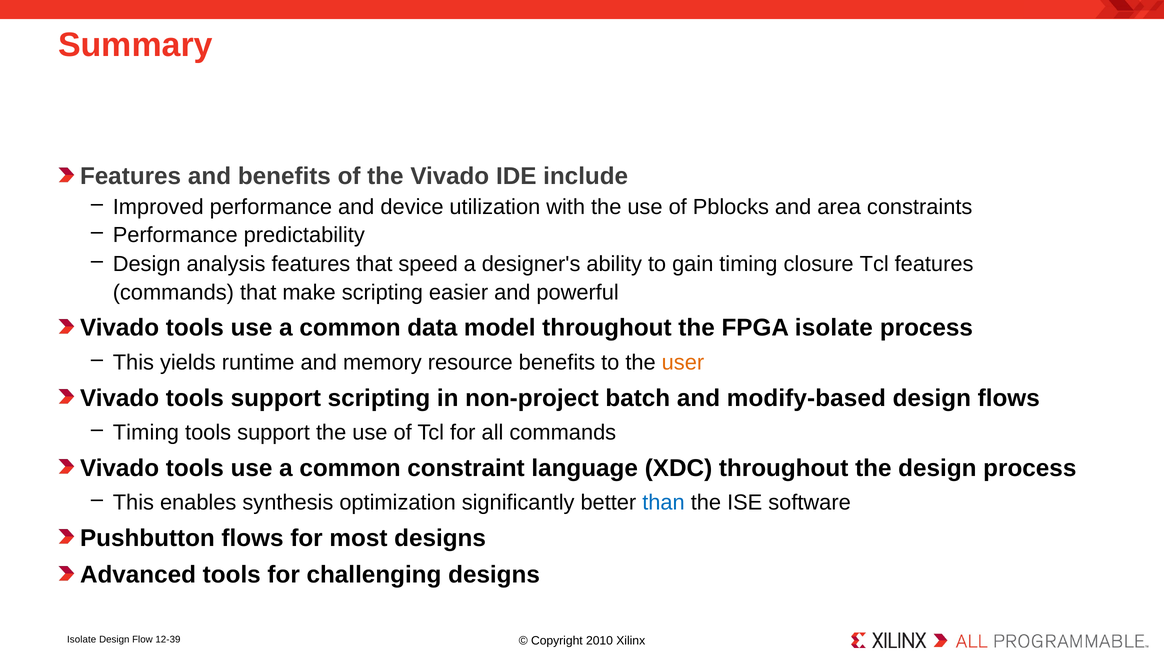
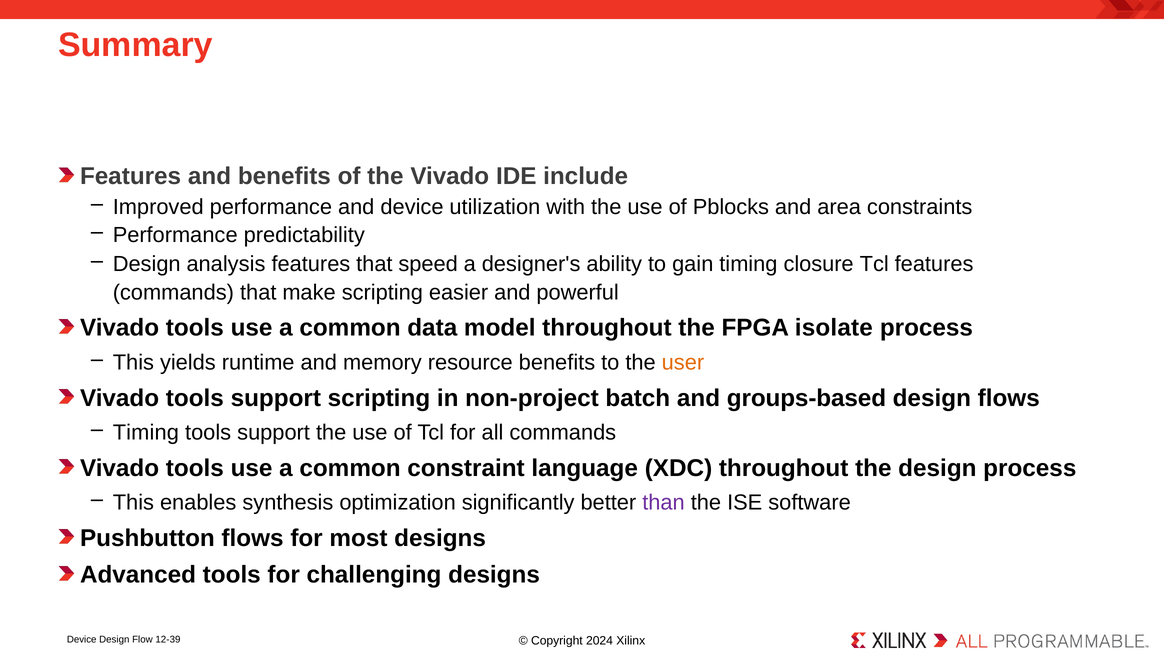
modify-based: modify-based -> groups-based (806, 398)
than colour: blue -> purple (664, 502)
Isolate: Isolate -> Device (82, 639)
2010: 2010 -> 2024 (599, 641)
